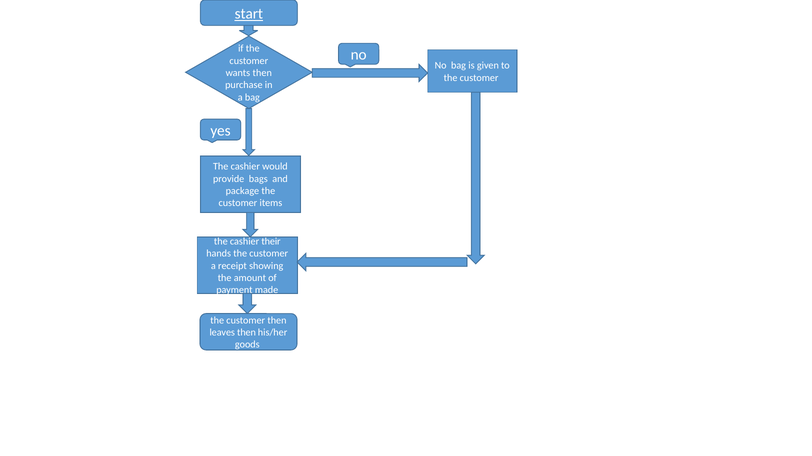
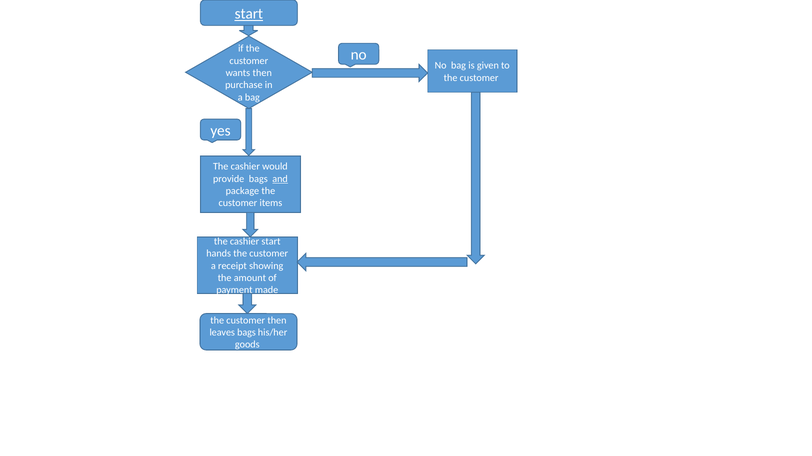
and underline: none -> present (280, 179)
cashier their: their -> start (271, 242)
leaves then: then -> bags (246, 333)
